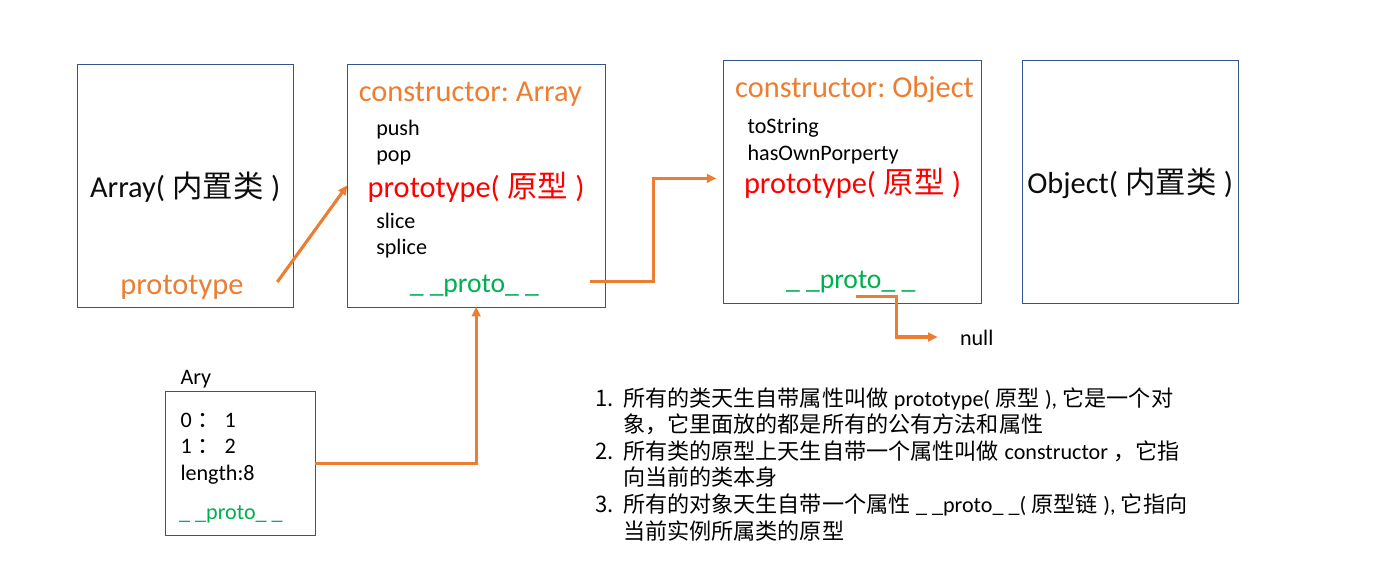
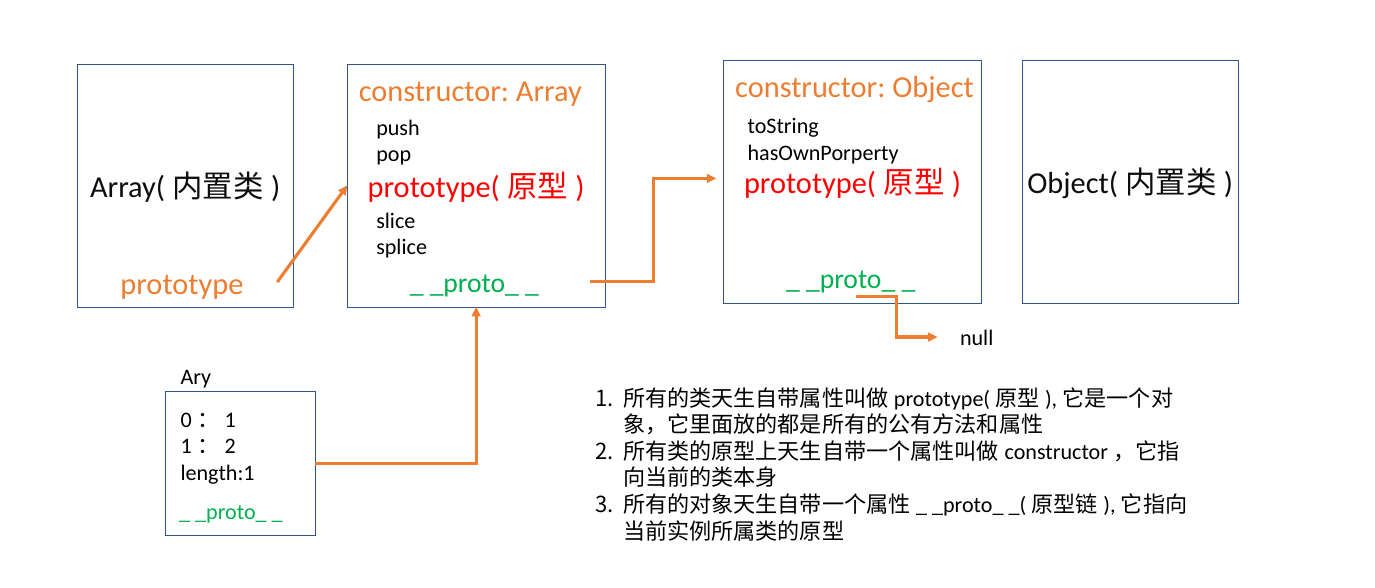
length:8: length:8 -> length:1 (218, 472)
